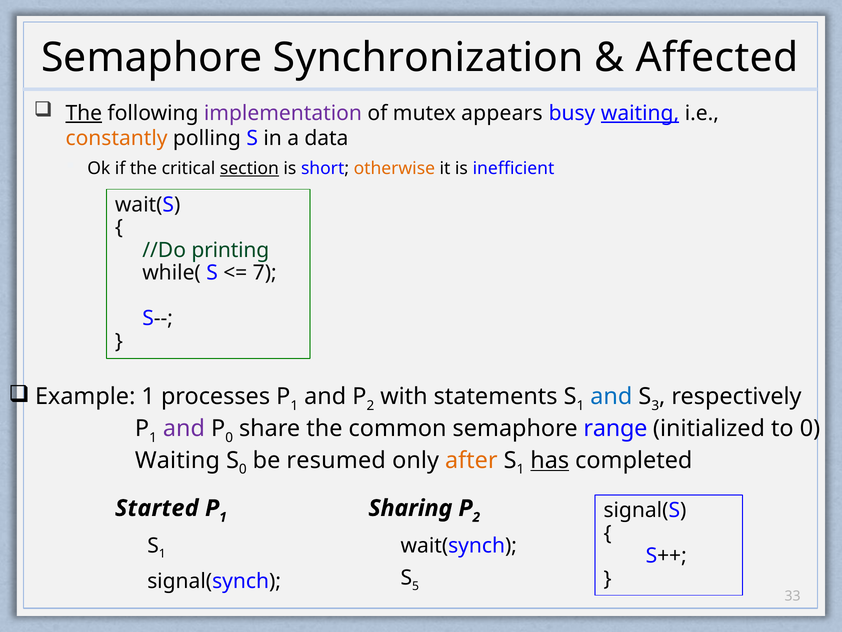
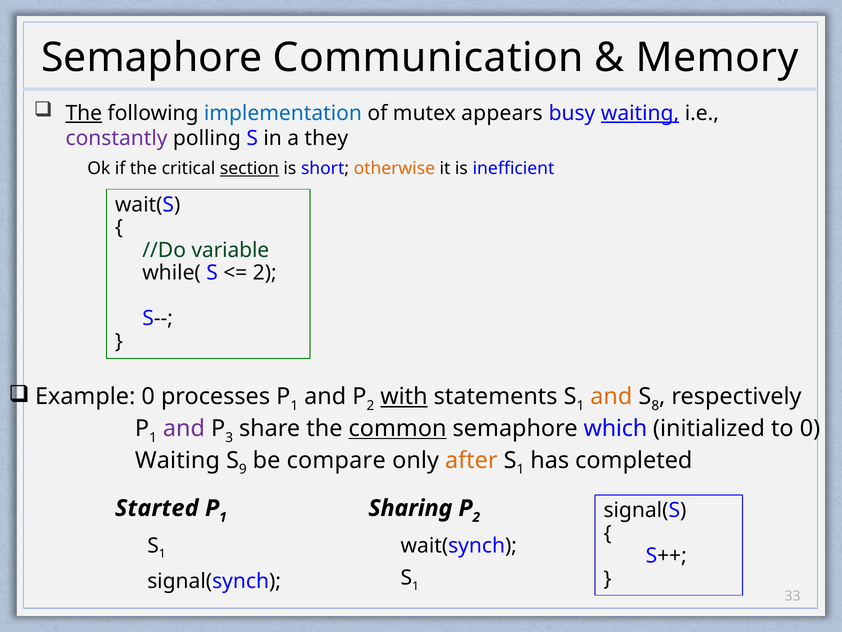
Synchronization: Synchronization -> Communication (428, 58)
Affected: Affected -> Memory (717, 58)
implementation colour: purple -> blue (283, 113)
constantly colour: orange -> purple (117, 138)
data: data -> they (326, 138)
printing: printing -> variable (230, 250)
7: 7 -> 2 (265, 273)
Example 1: 1 -> 0 (148, 396)
with underline: none -> present (404, 396)
and colour: blue -> orange (611, 396)
3: 3 -> 8 (655, 405)
0: 0 -> 3 (229, 437)
common underline: none -> present (398, 428)
range: range -> which (615, 428)
S 0: 0 -> 9 (243, 469)
resumed: resumed -> compare (336, 460)
has underline: present -> none (550, 460)
5: 5 -> 1 (416, 586)
